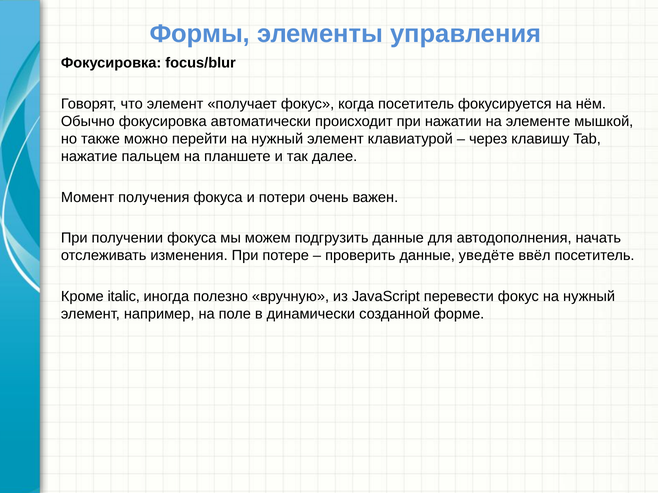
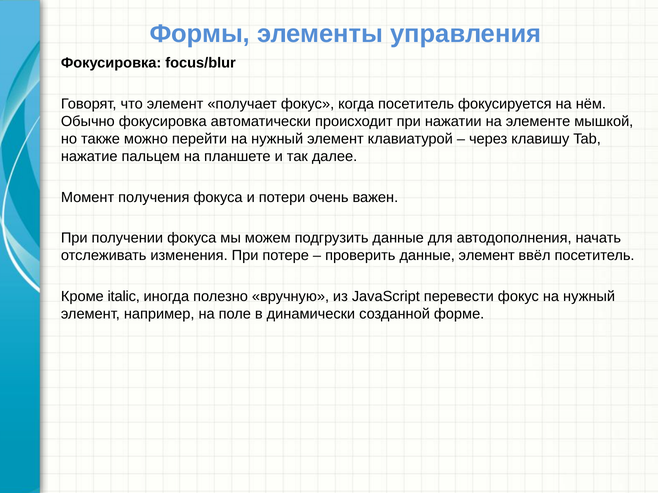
данные уведёте: уведёте -> элемент (487, 256)
